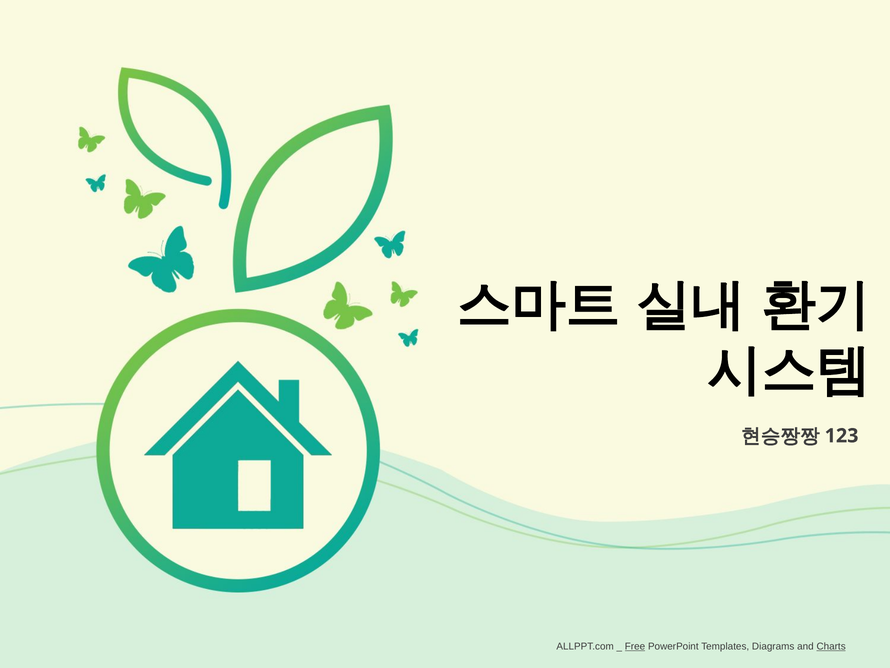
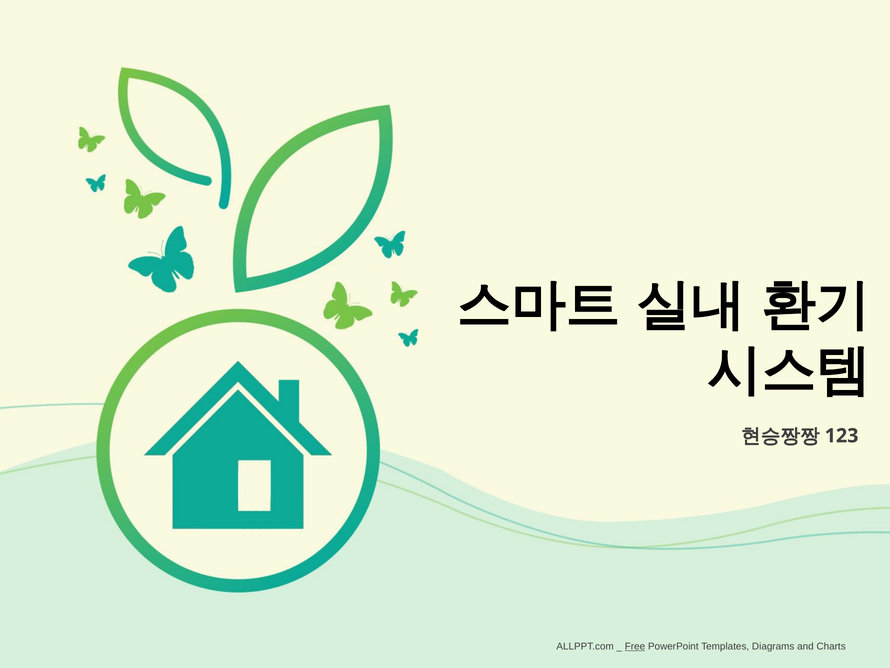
Charts underline: present -> none (831, 646)
